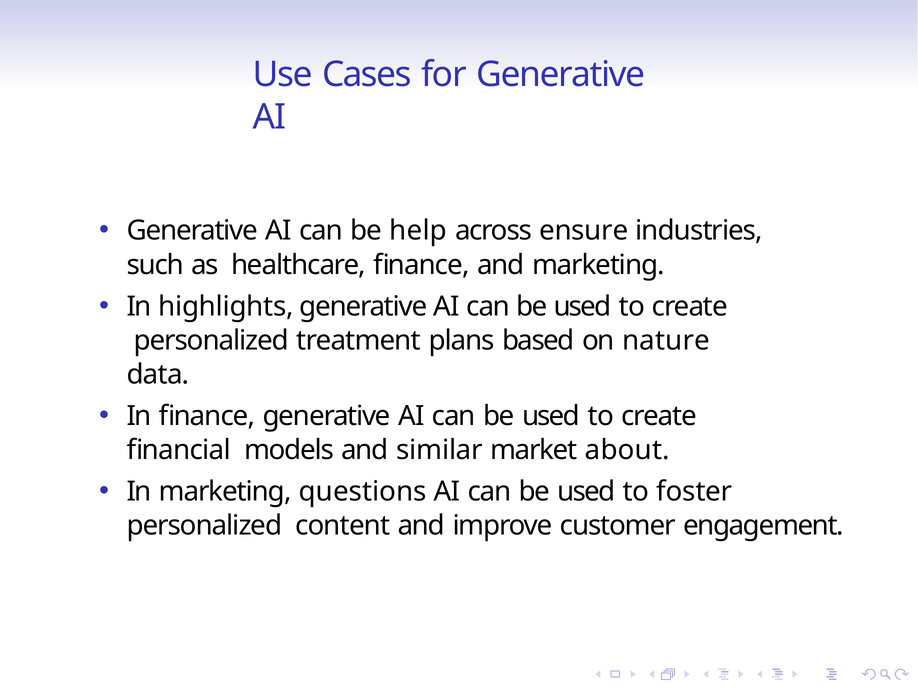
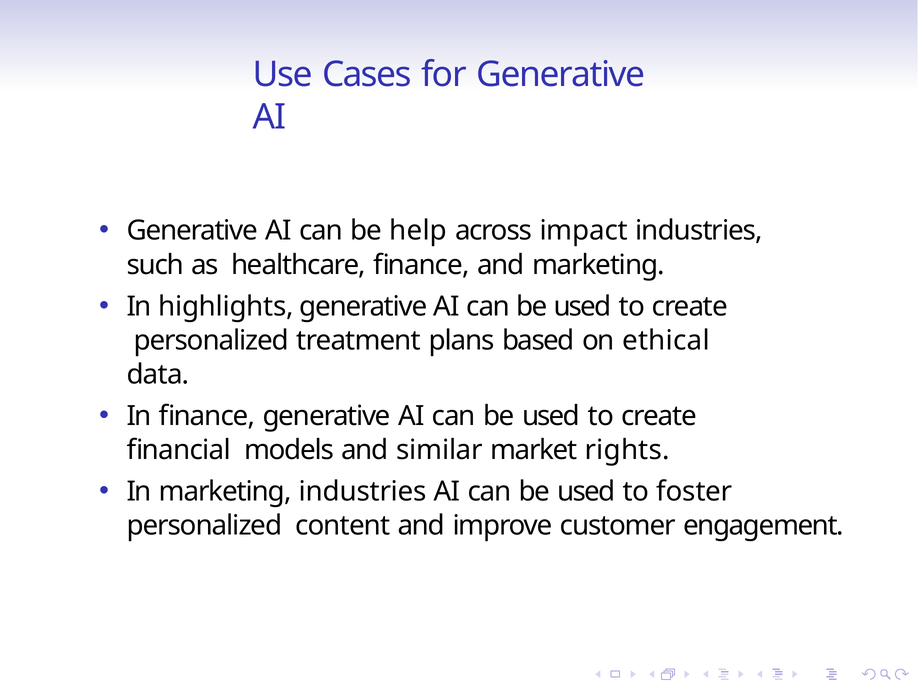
ensure: ensure -> impact (584, 231)
nature: nature -> ethical (666, 341)
about: about -> rights (627, 450)
marketing questions: questions -> industries (363, 492)
